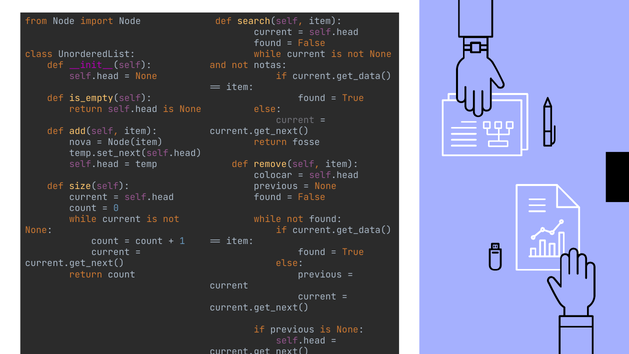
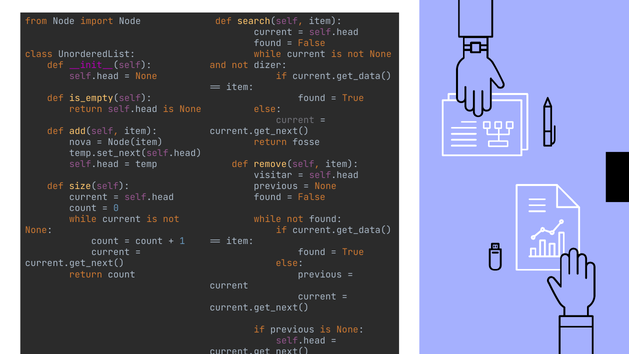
notas: notas -> dizer (270, 65)
colocar: colocar -> visitar (273, 175)
